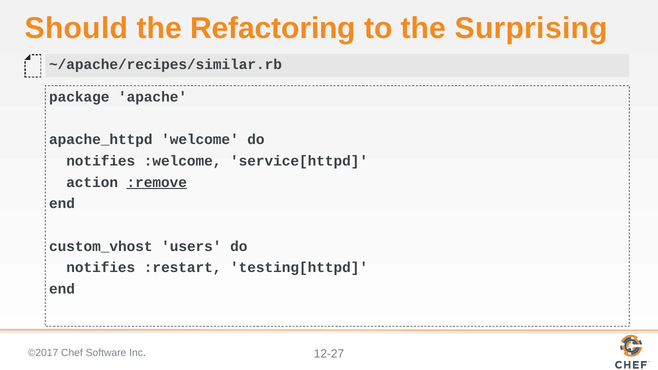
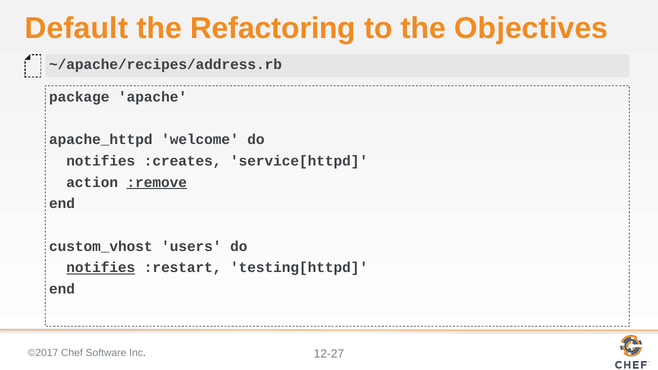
Should: Should -> Default (76, 28)
Surprising: Surprising -> Objectives (531, 28)
~/apache/recipes/similar.rb: ~/apache/recipes/similar.rb -> ~/apache/recipes/address.rb (165, 65)
:welcome: :welcome -> :creates (183, 161)
notifies underline: none -> present (101, 268)
